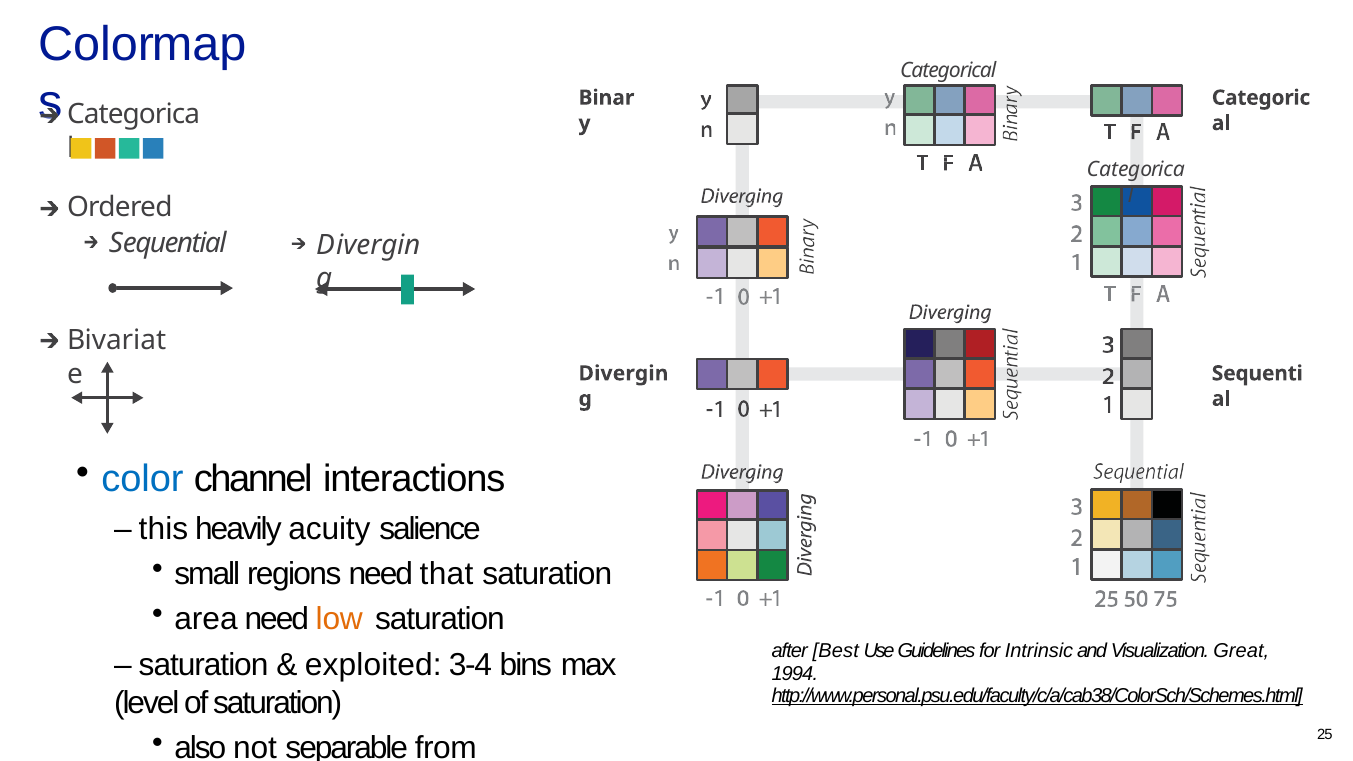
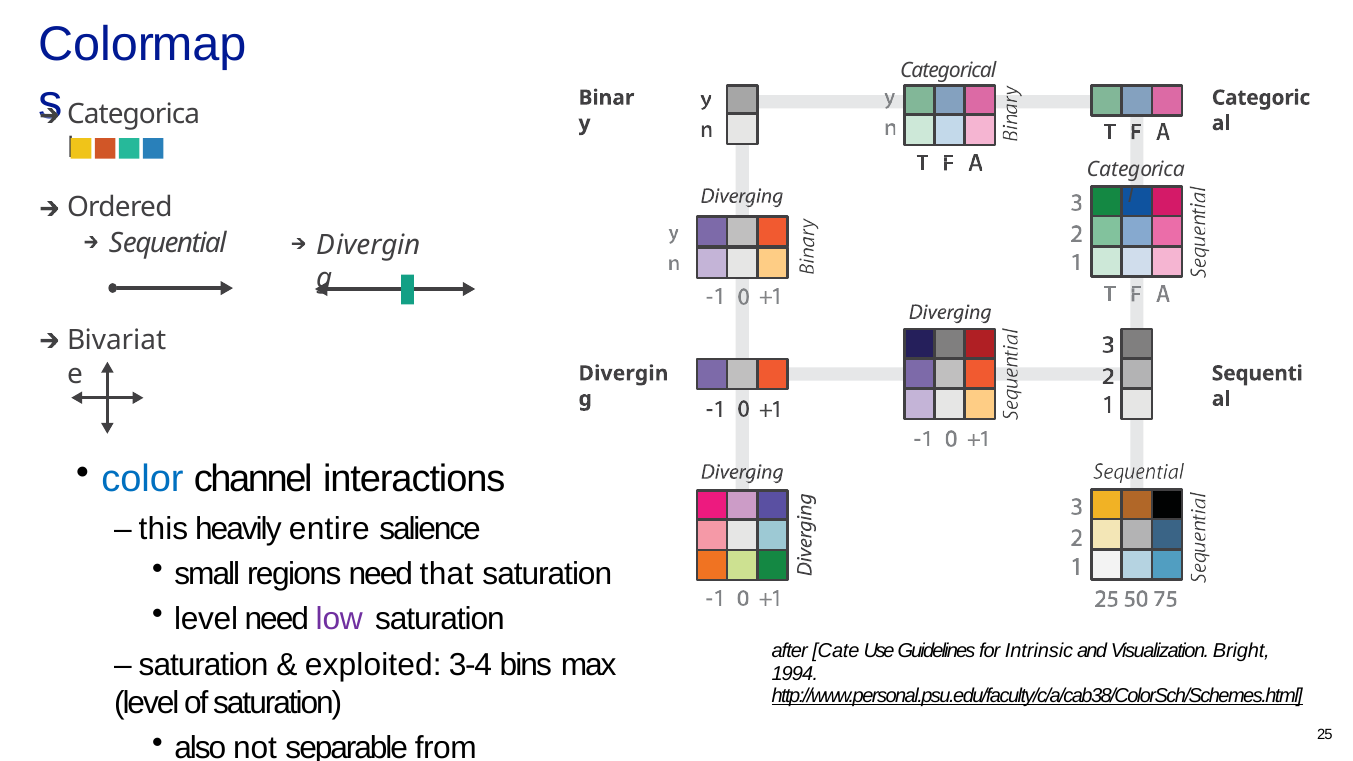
acuity: acuity -> entire (329, 529)
area: area -> level (206, 619)
low colour: orange -> purple (339, 619)
after Best: Best -> Cate (836, 651)
Great: Great -> Bright (1241, 651)
